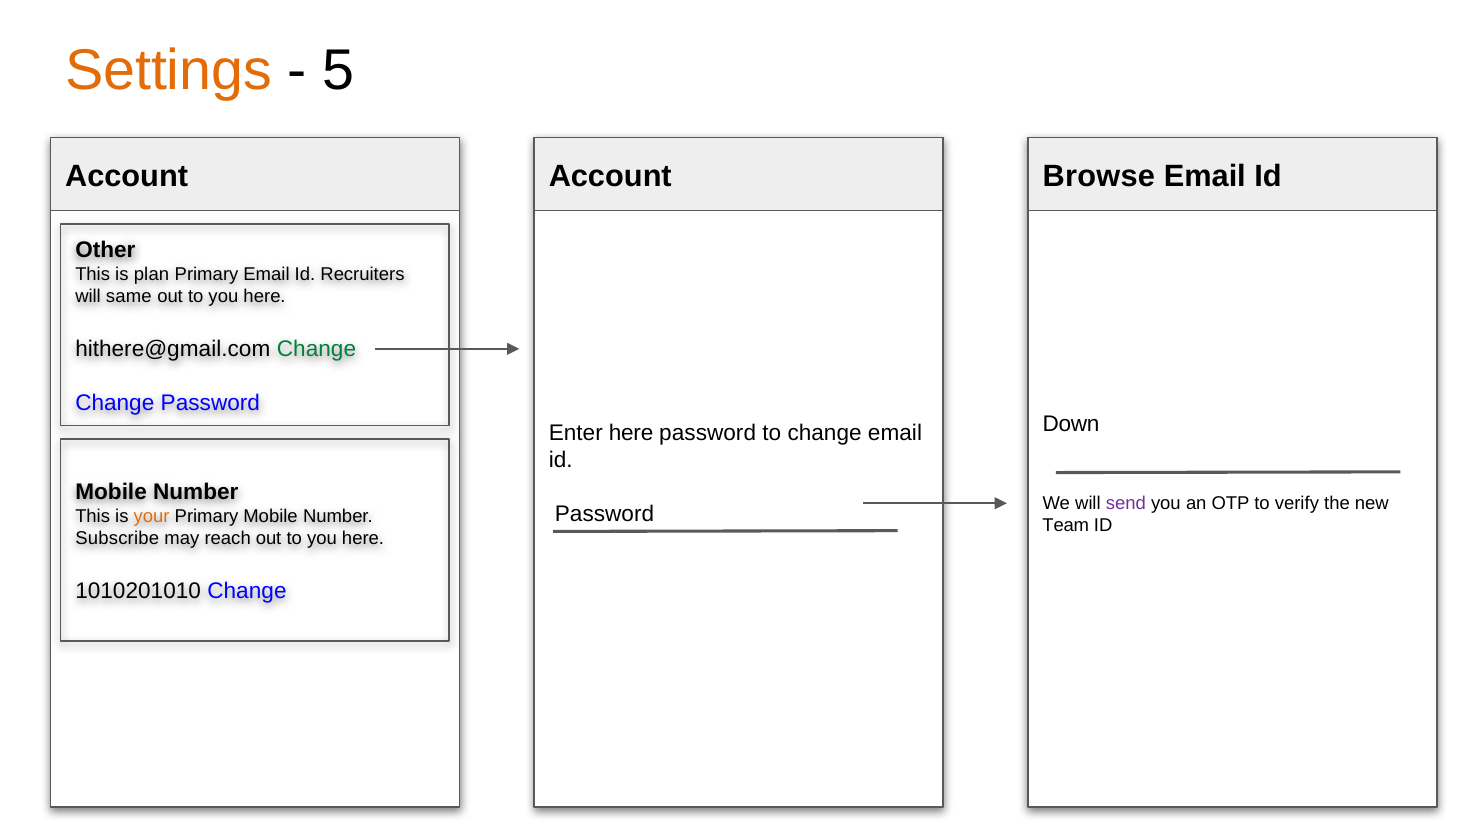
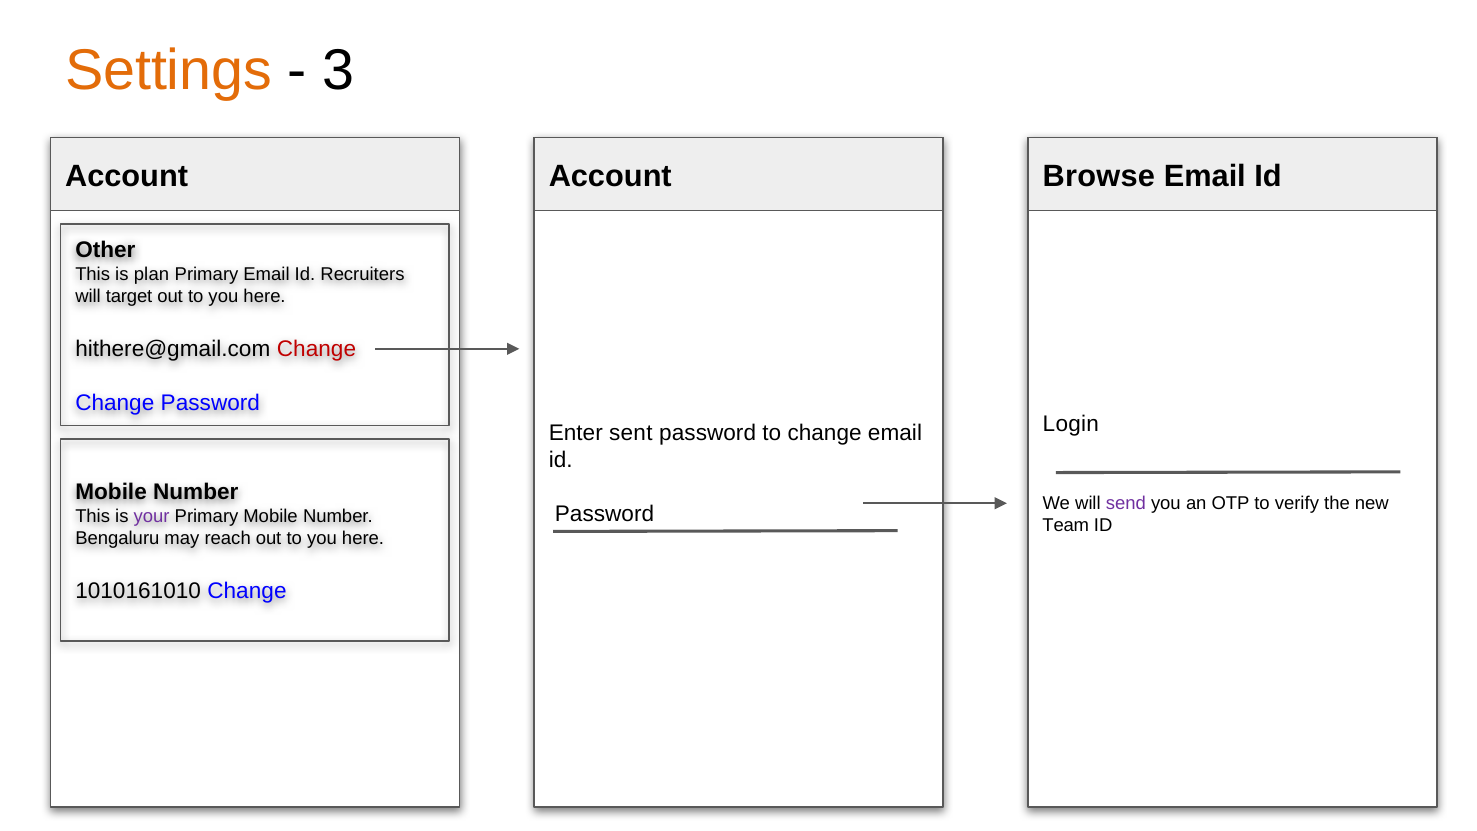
5: 5 -> 3 (339, 70)
same: same -> target (129, 297)
Change colour: green -> red (316, 349)
Down: Down -> Login (1071, 424)
Enter here: here -> sent (631, 433)
your colour: orange -> purple (152, 516)
Subscribe: Subscribe -> Bengaluru (117, 539)
1010201010: 1010201010 -> 1010161010 (138, 591)
